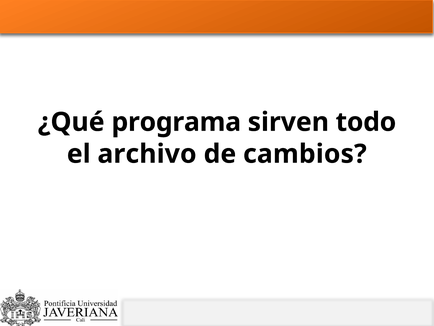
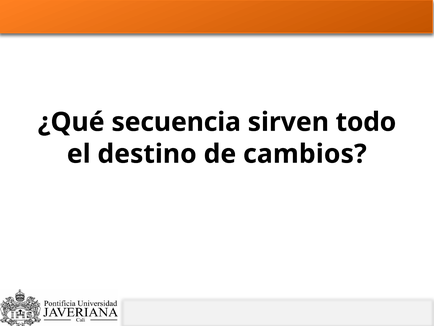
programa: programa -> secuencia (176, 122)
archivo: archivo -> destino (147, 154)
